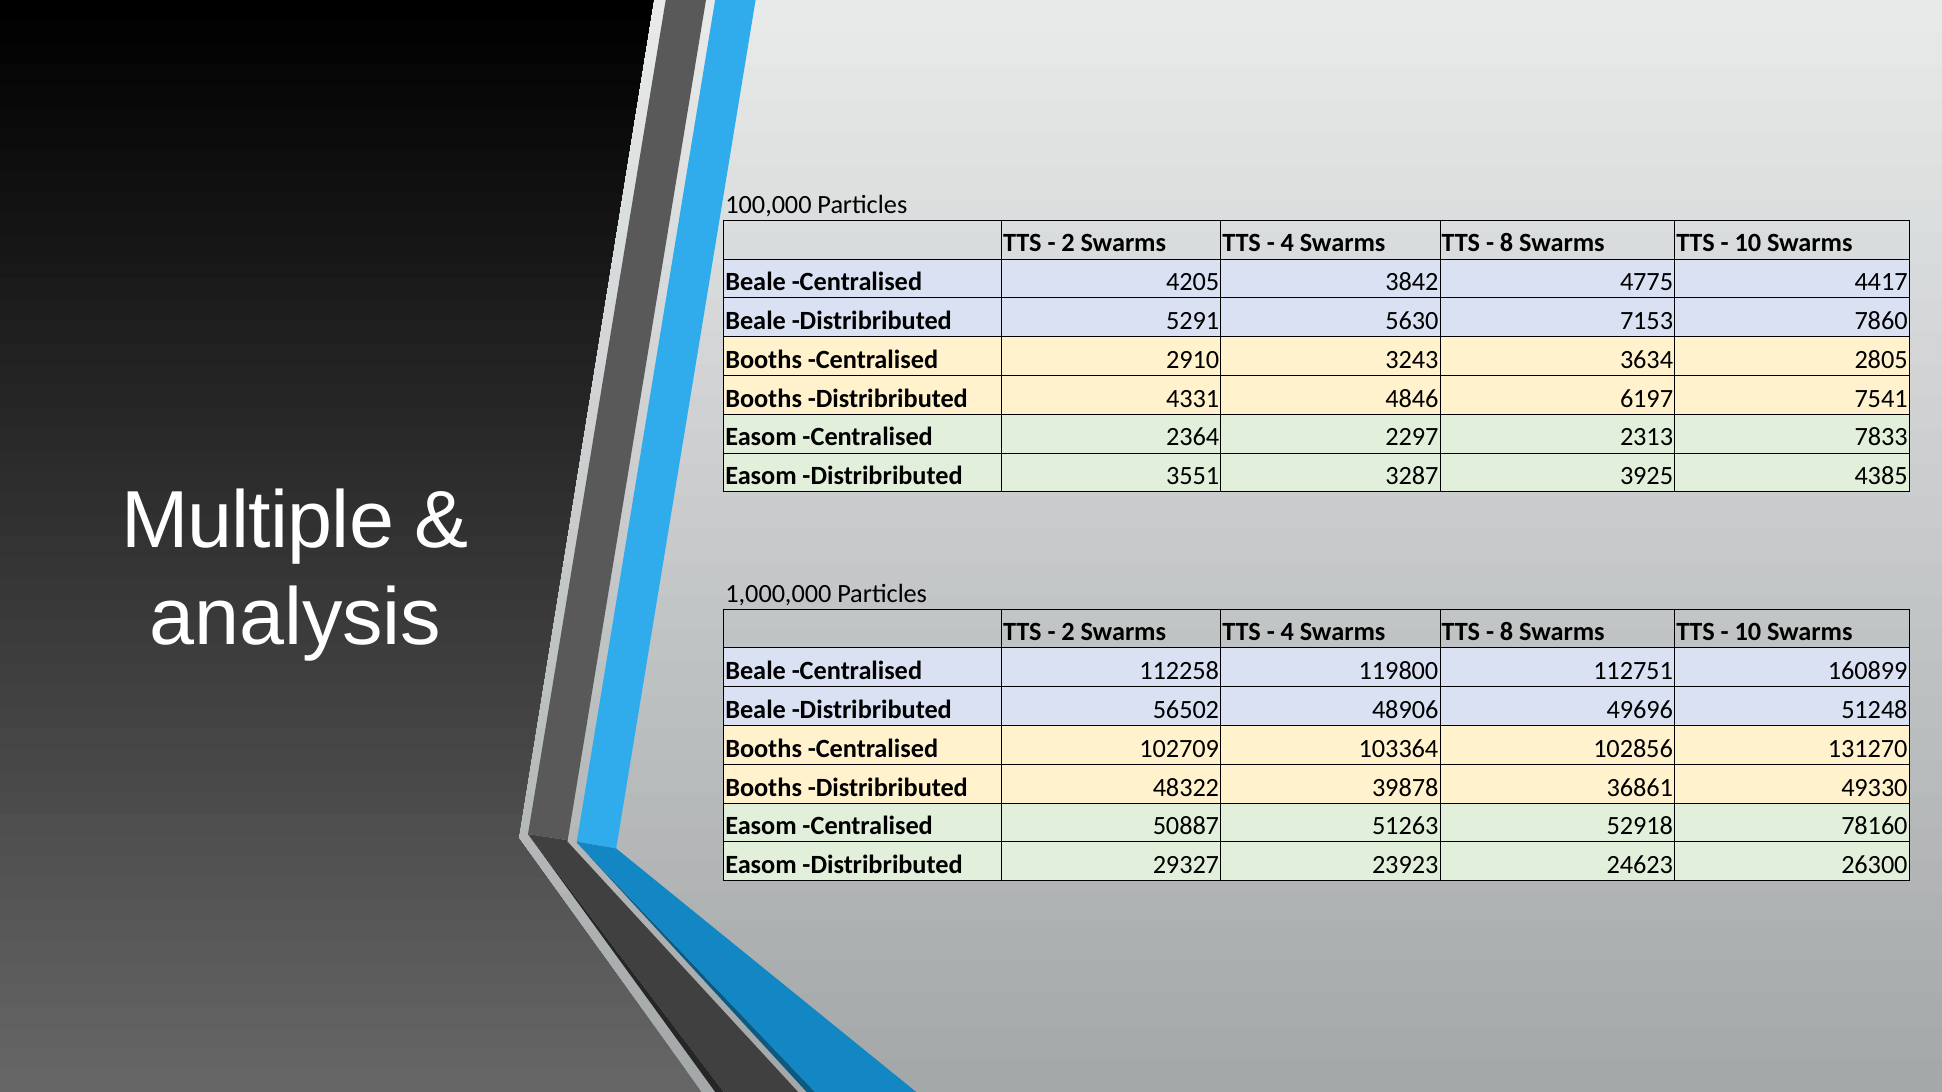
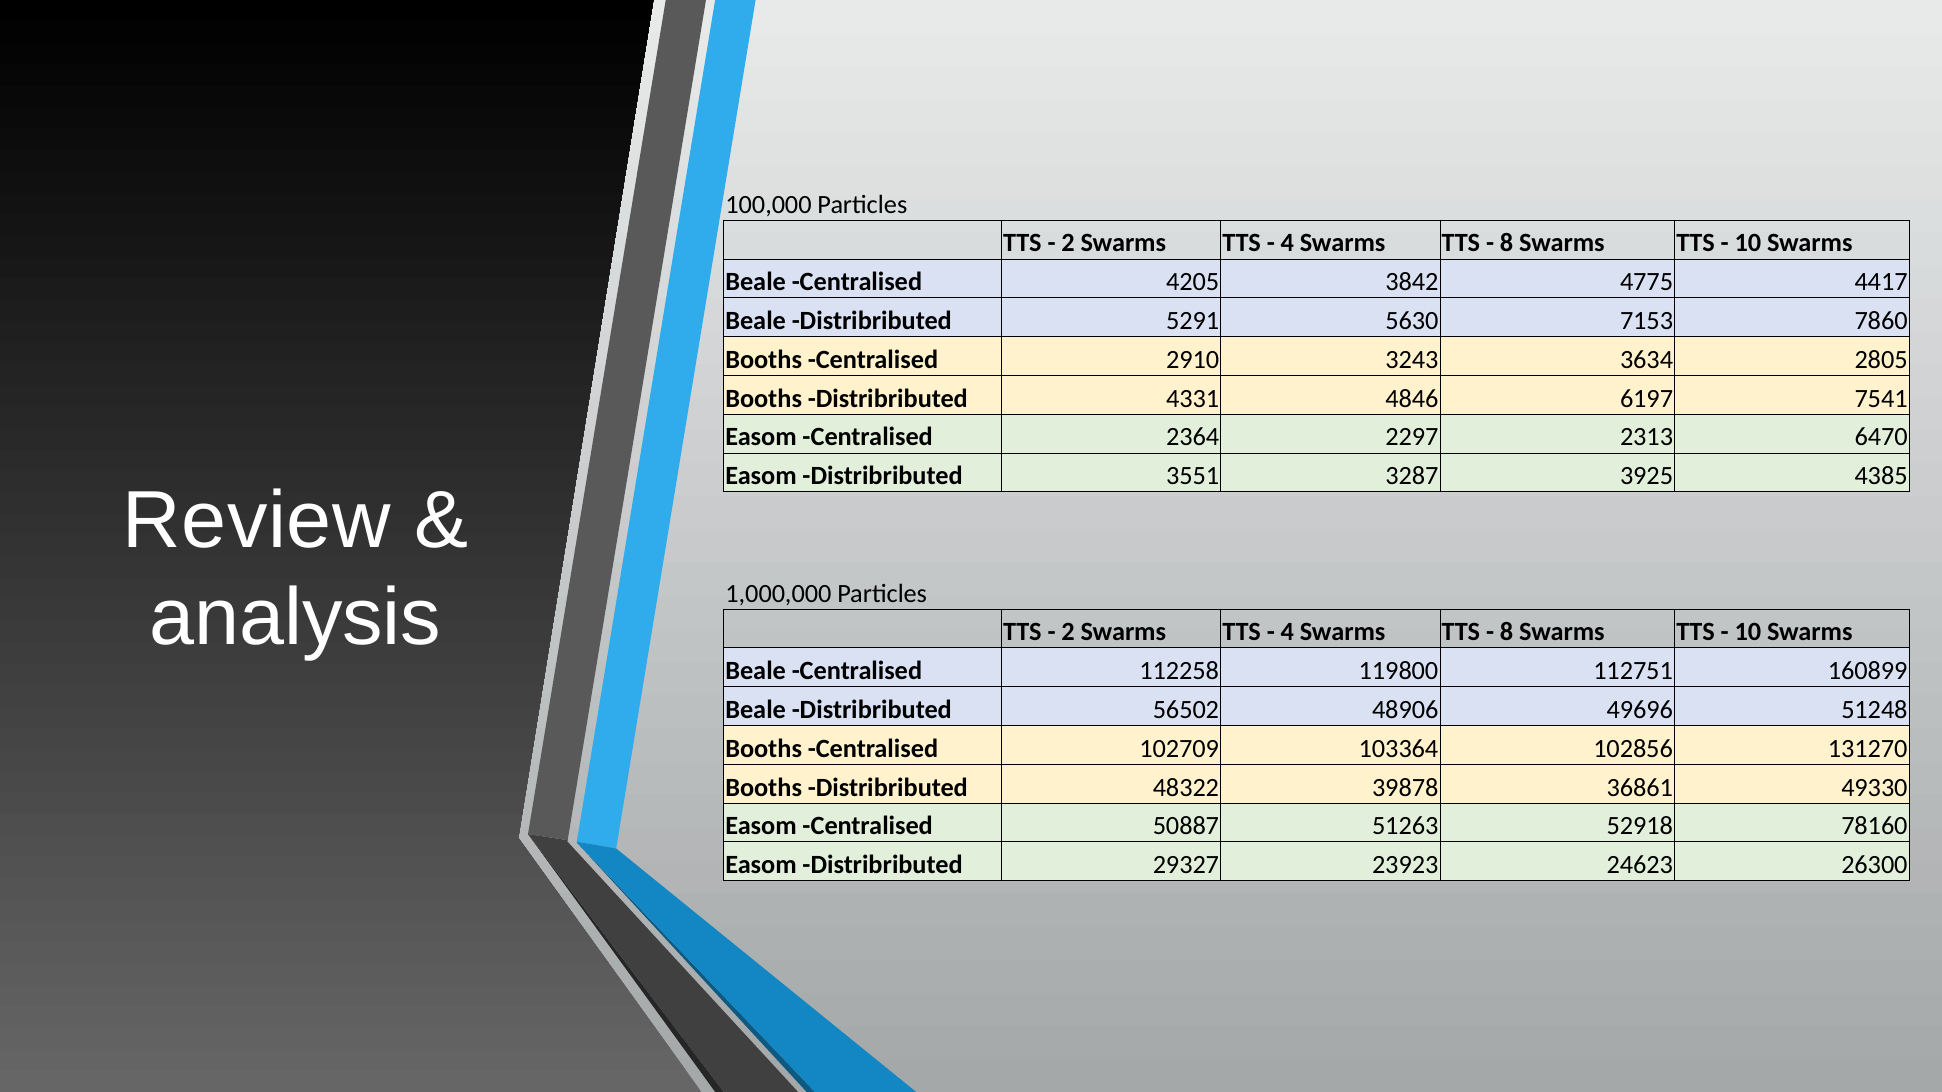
7833: 7833 -> 6470 (1881, 437)
Multiple: Multiple -> Review (257, 521)
